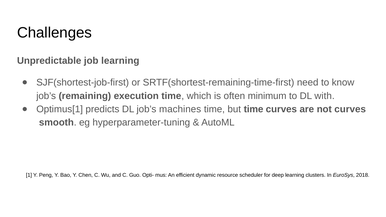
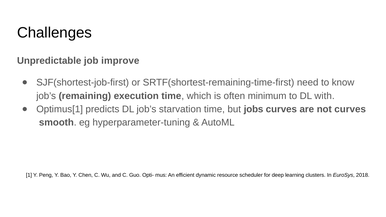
job learning: learning -> improve (120, 61)
machines: machines -> starvation (180, 109)
but time: time -> jobs (254, 109)
